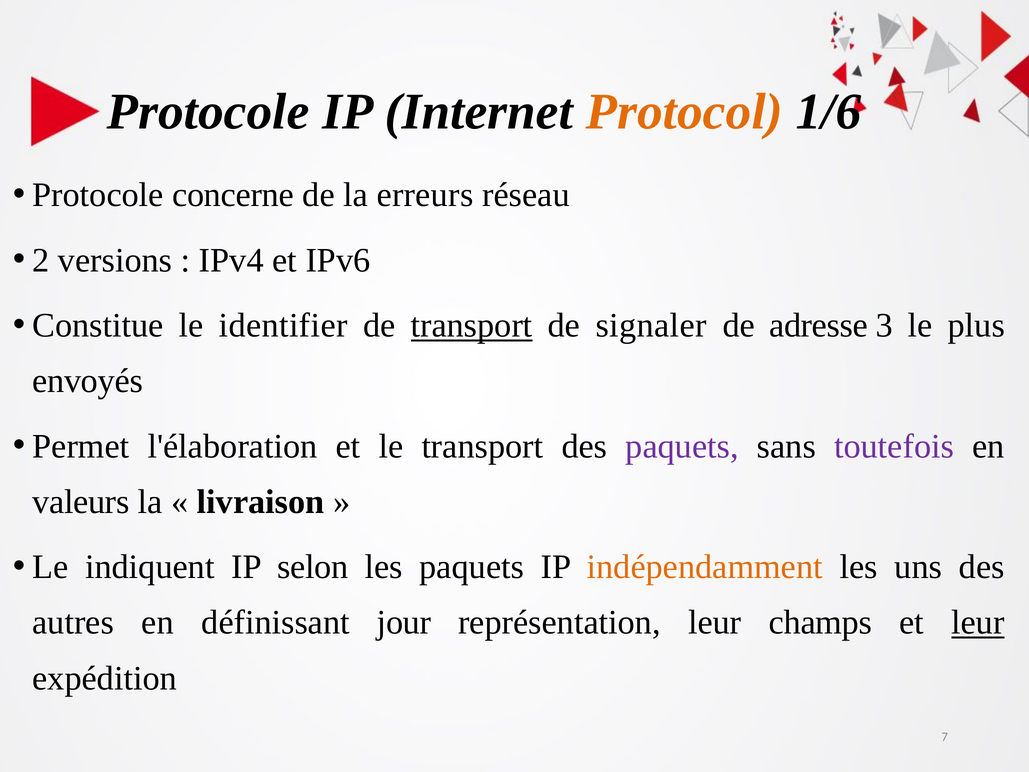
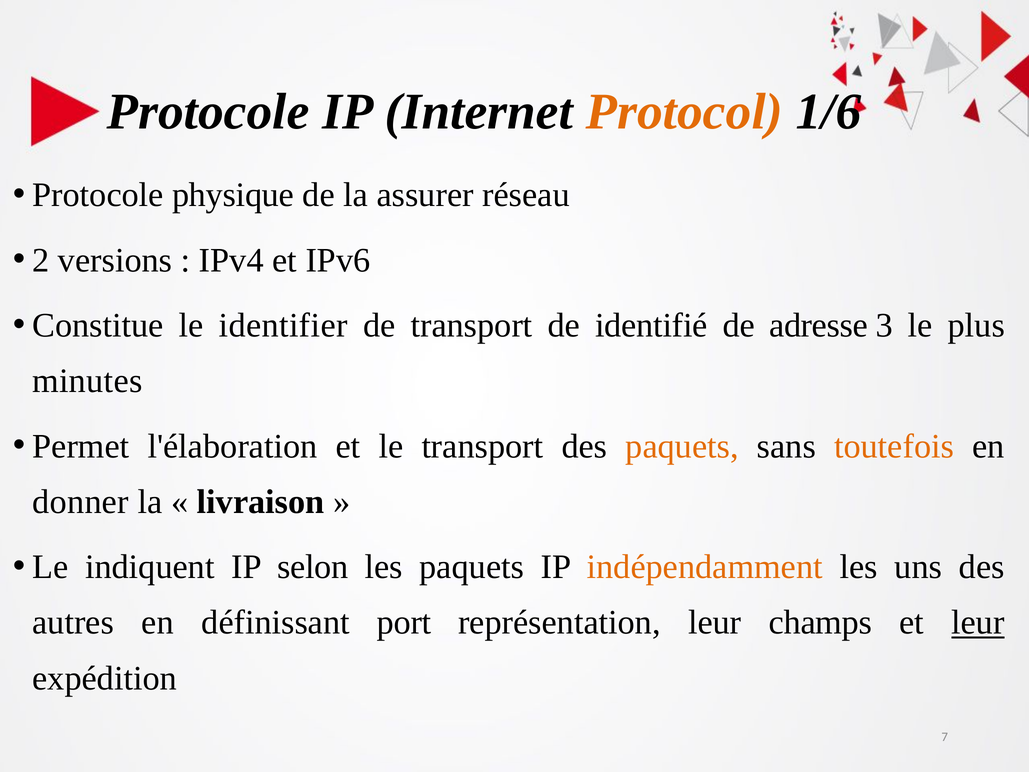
concerne: concerne -> physique (233, 195)
erreurs: erreurs -> assurer (425, 195)
transport underline: present -> none (472, 325)
signaler: signaler -> identifié (651, 325)
envoyés: envoyés -> minutes (87, 381)
paquets colour: purple -> orange (682, 446)
toutefois colour: purple -> orange (894, 446)
valeurs: valeurs -> donner (81, 502)
jour: jour -> port (404, 622)
